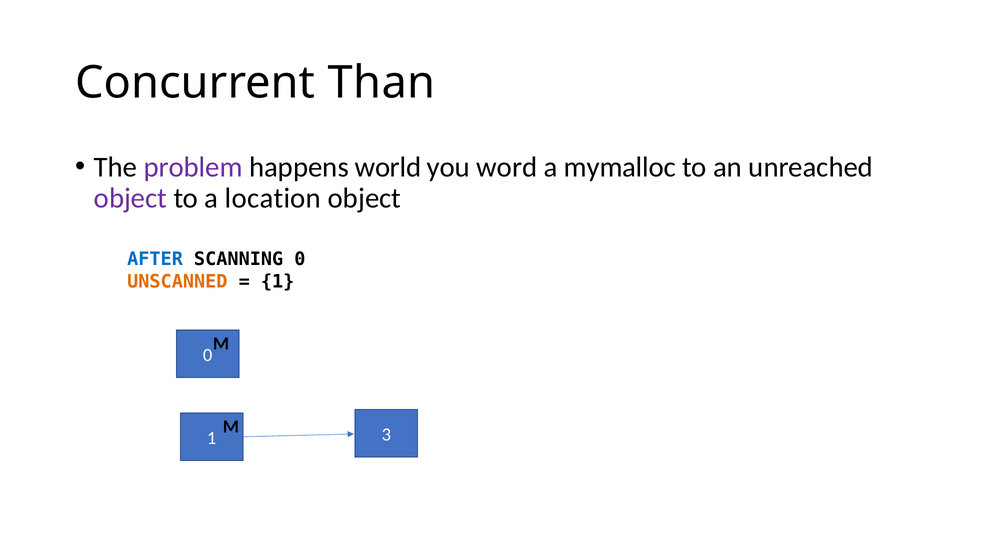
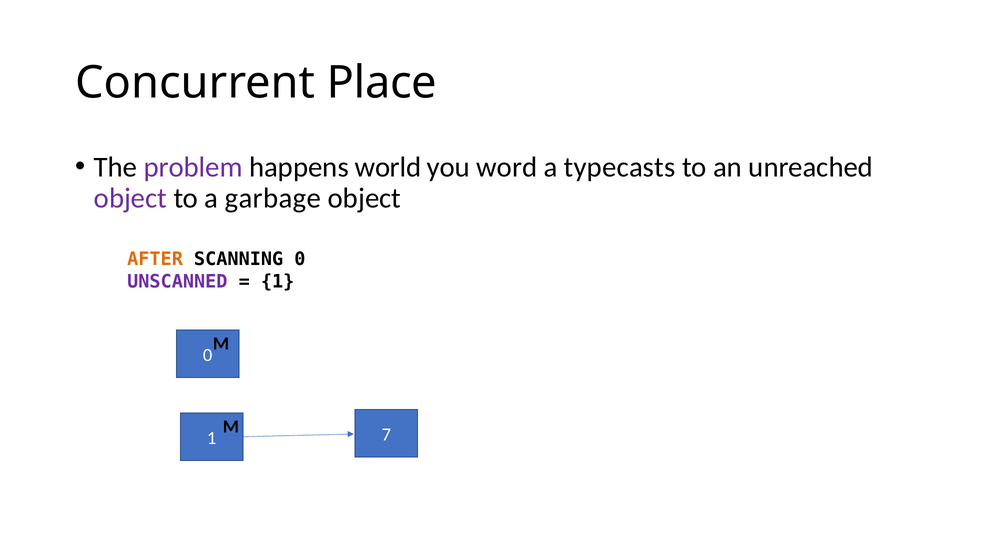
Than: Than -> Place (382, 83)
mymalloc: mymalloc -> typecasts (620, 167)
location: location -> garbage (273, 198)
AFTER colour: blue -> orange (155, 259)
UNSCANNED colour: orange -> purple (177, 281)
3: 3 -> 7 (386, 434)
